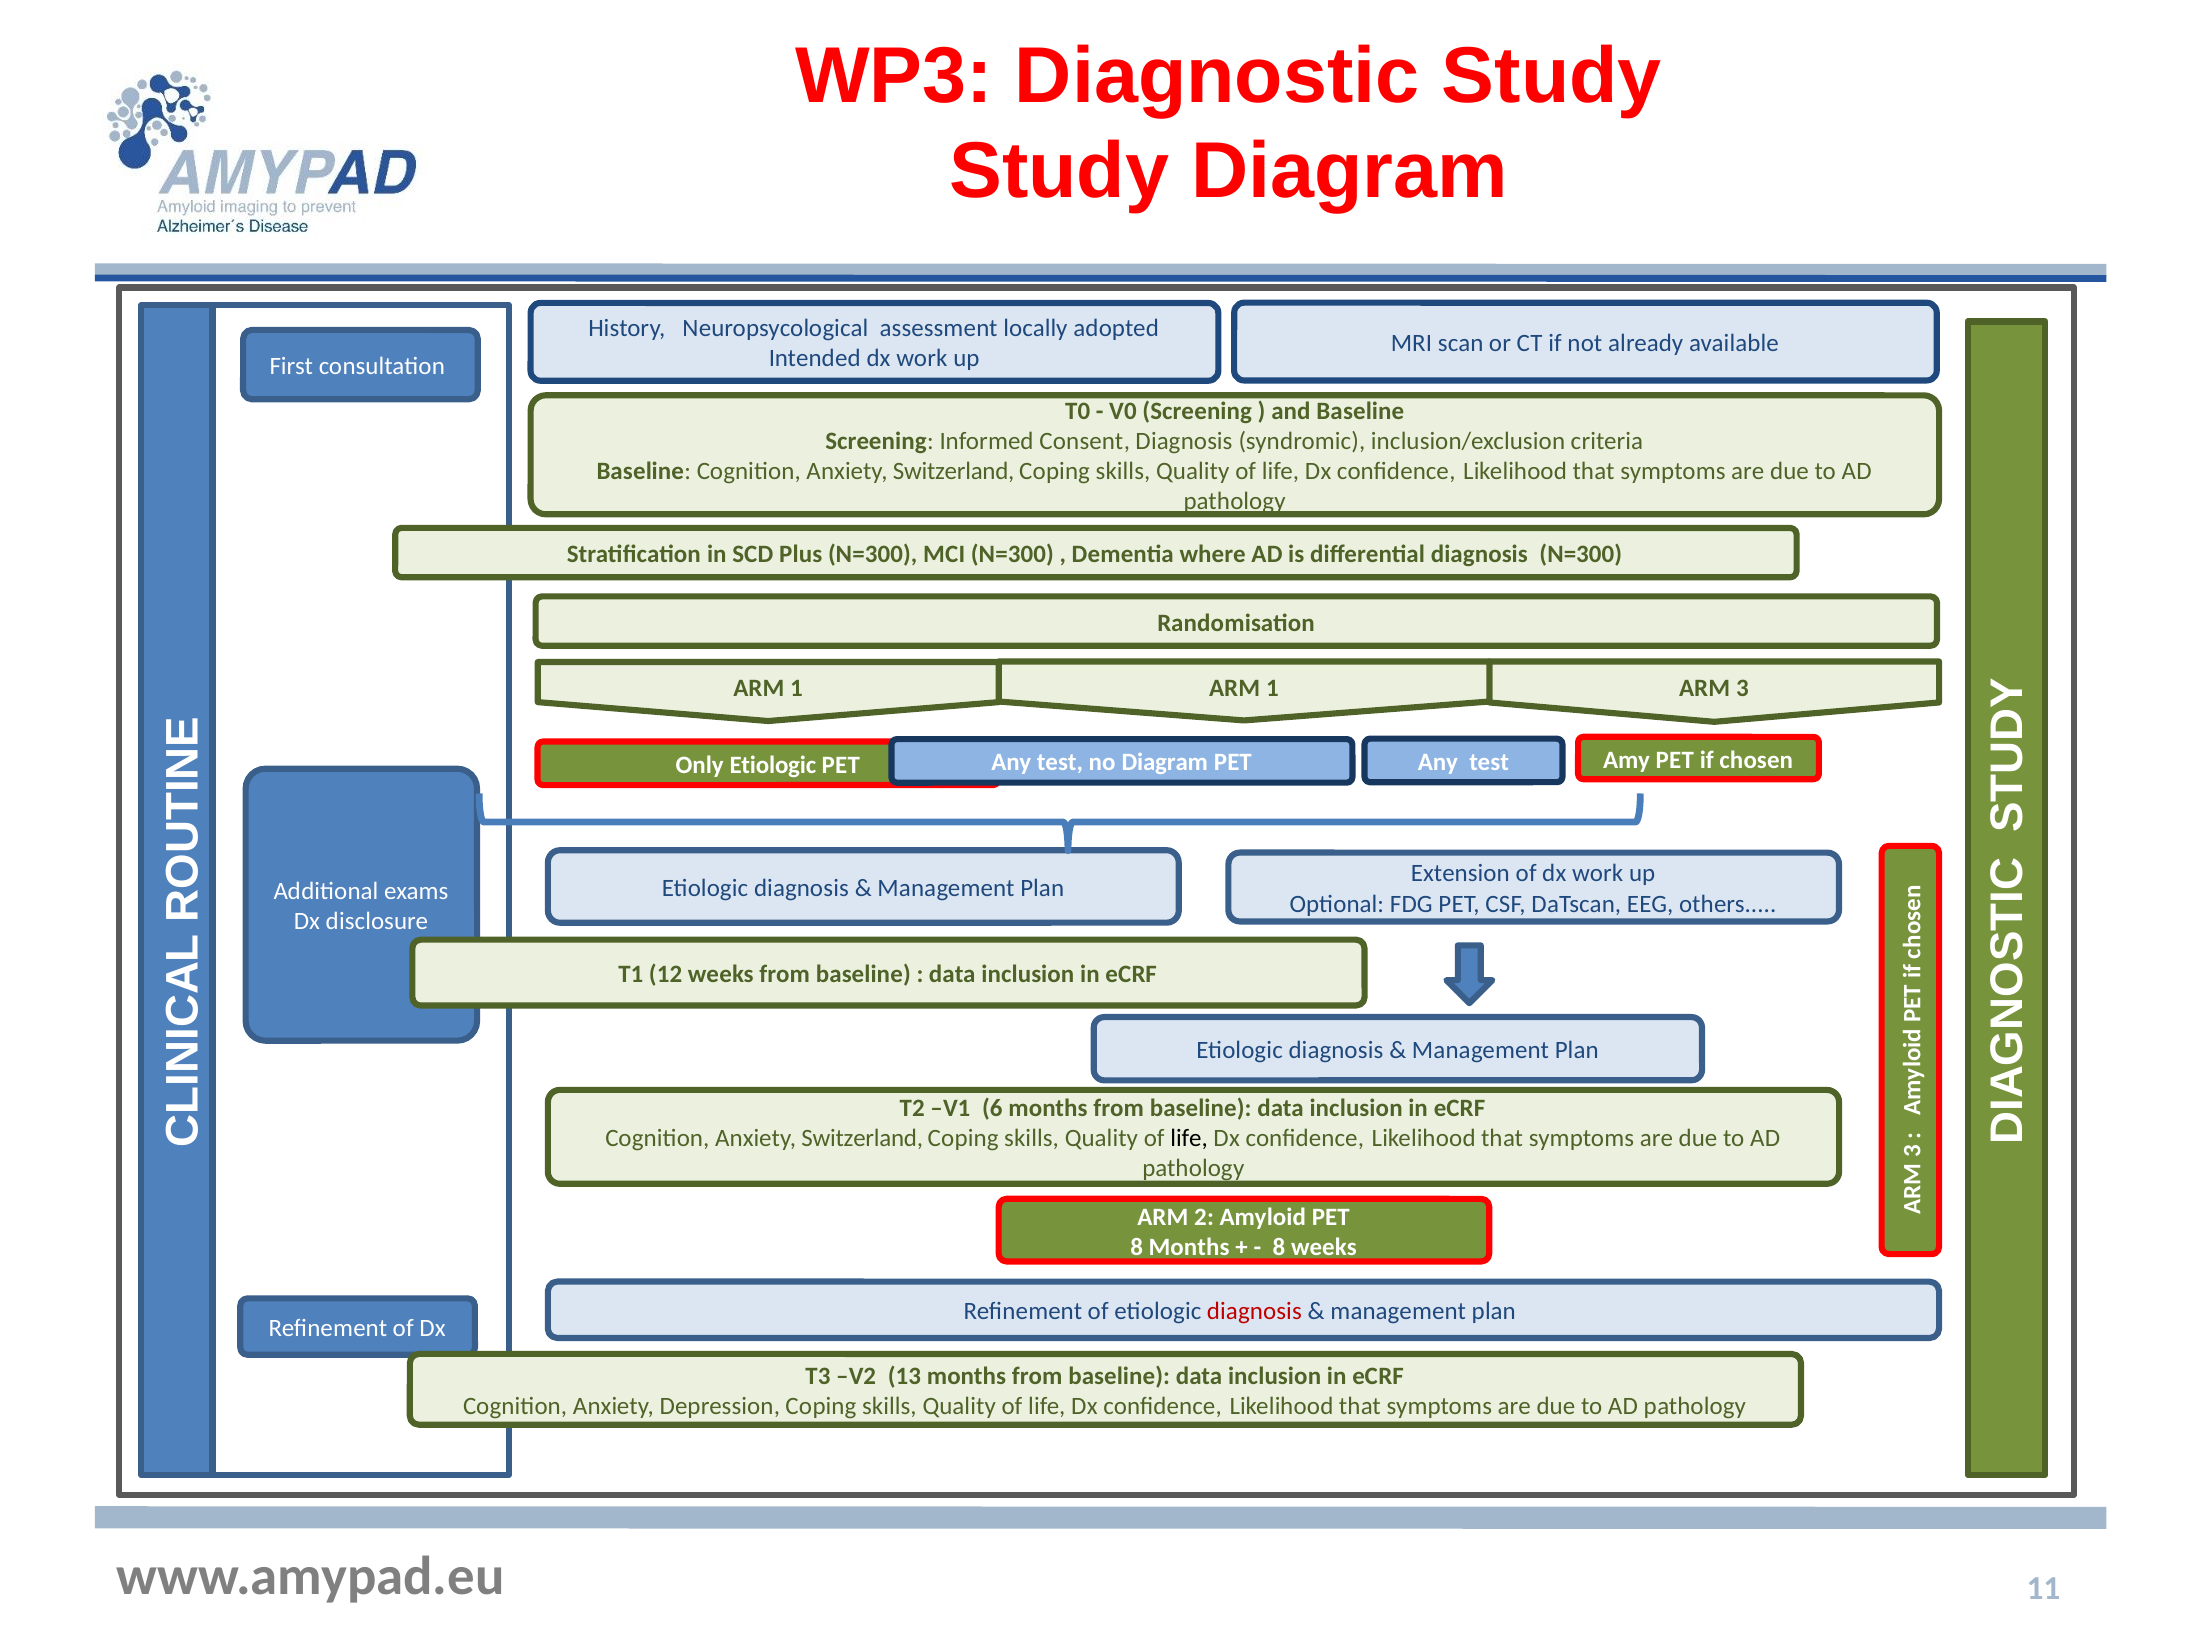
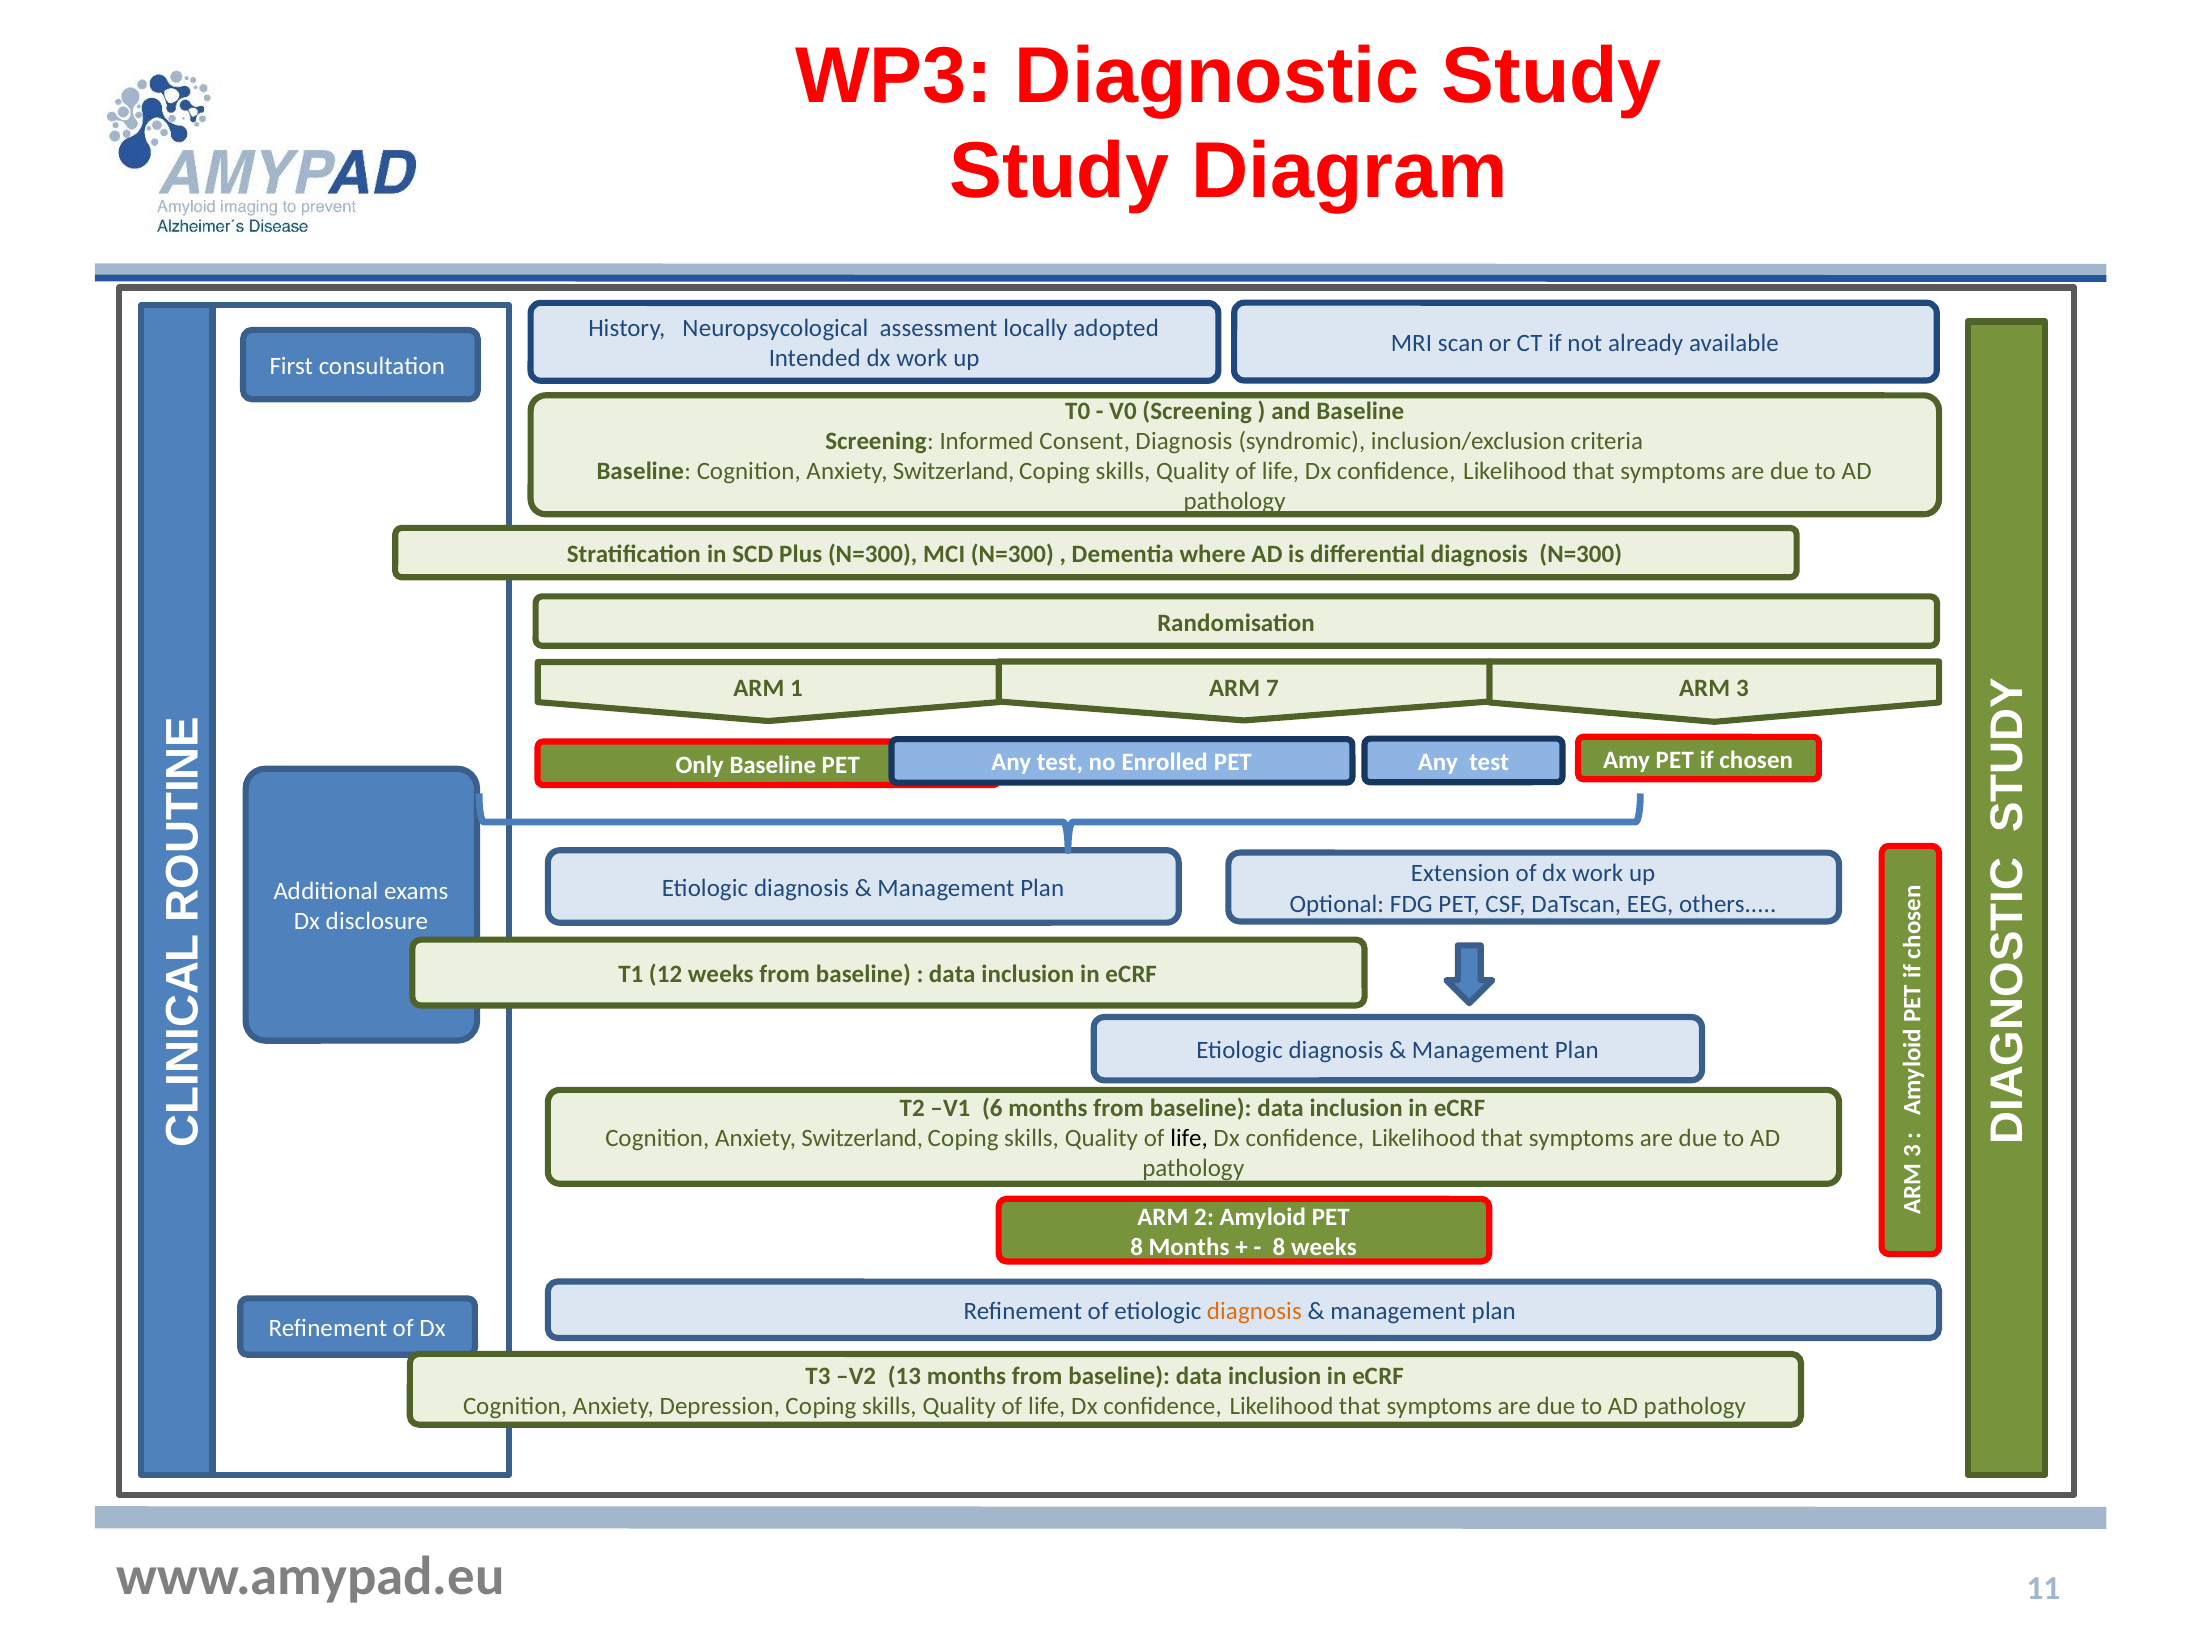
1: 1 -> 7 (1272, 688)
no Diagram: Diagram -> Enrolled (1165, 763)
Only Etiologic: Etiologic -> Baseline (773, 765)
diagnosis colour: red -> orange (1254, 1311)
